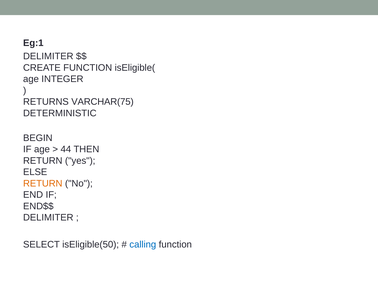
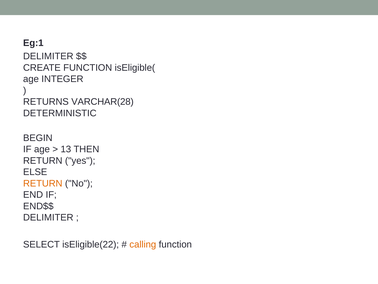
VARCHAR(75: VARCHAR(75 -> VARCHAR(28 (103, 102)
44: 44 -> 13 (66, 149)
isEligible(50: isEligible(50 -> isEligible(22 (91, 244)
calling colour: blue -> orange (143, 244)
